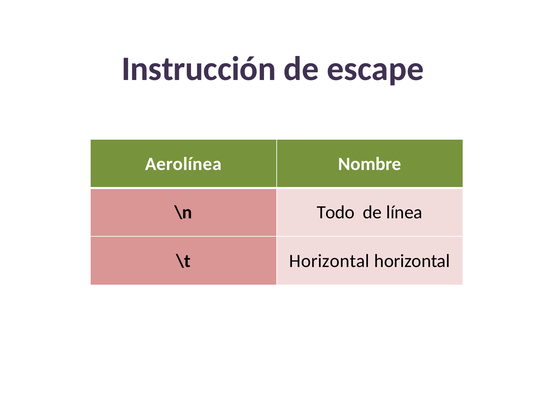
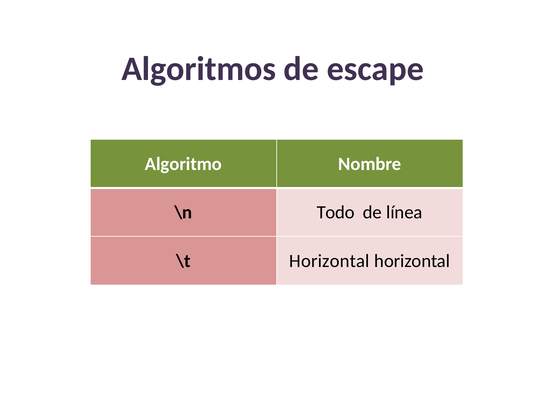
Instrucción: Instrucción -> Algoritmos (199, 69)
Aerolínea: Aerolínea -> Algoritmo (183, 164)
